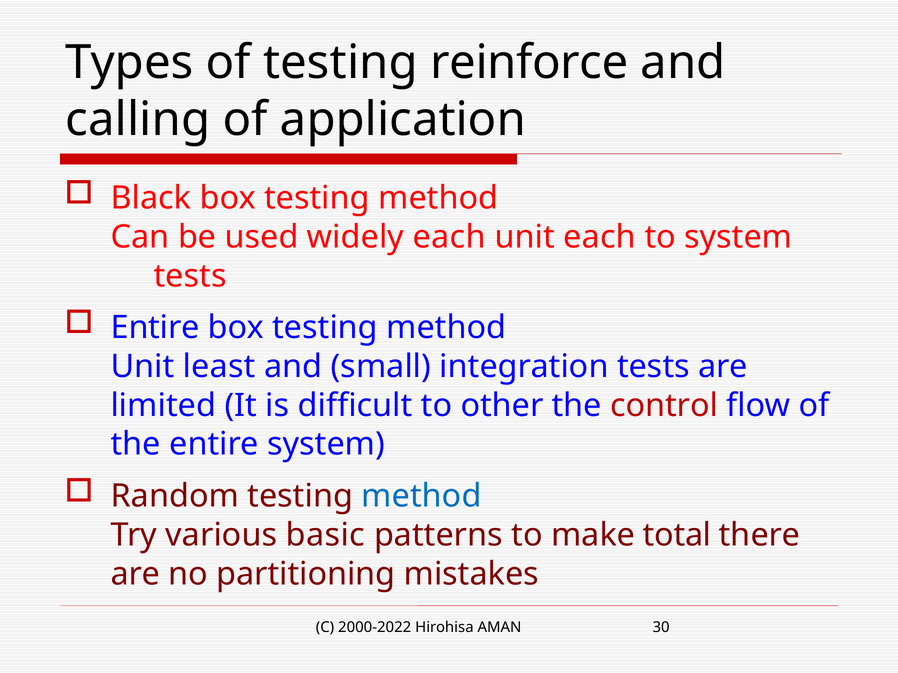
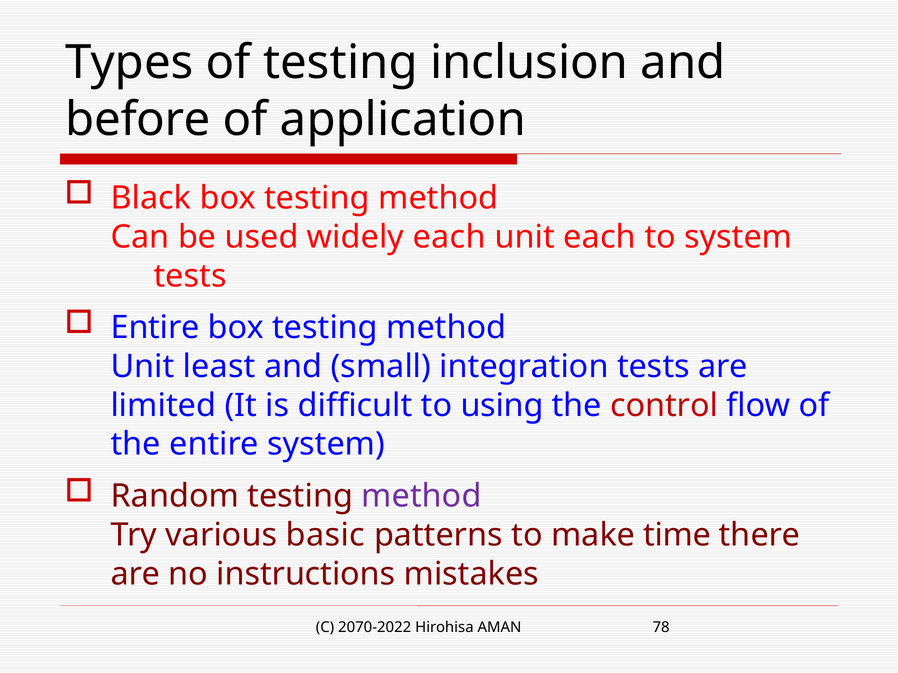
reinforce: reinforce -> inclusion (529, 63)
calling: calling -> before (138, 120)
other: other -> using (502, 406)
method colour: blue -> purple (421, 496)
total: total -> time (677, 535)
partitioning: partitioning -> instructions (306, 574)
2000-2022: 2000-2022 -> 2070-2022 (375, 628)
30: 30 -> 78 (661, 628)
